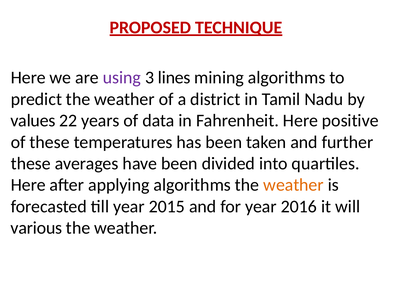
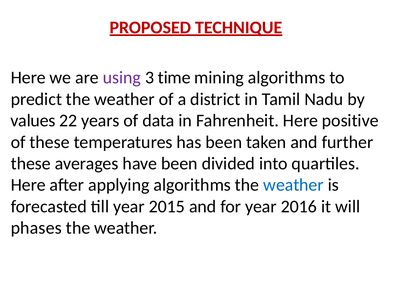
lines: lines -> time (174, 77)
weather colour: orange -> blue (293, 185)
various: various -> phases (36, 228)
